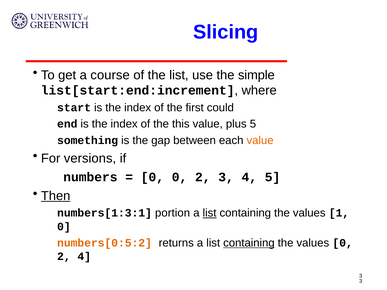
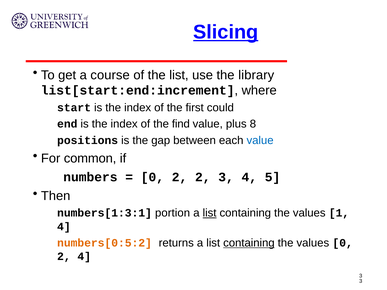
Slicing underline: none -> present (226, 32)
simple: simple -> library (256, 75)
this: this -> find (181, 124)
plus 5: 5 -> 8 (253, 124)
something: something -> positions (88, 140)
value colour: orange -> blue (260, 140)
versions: versions -> common (90, 158)
0: 0 -> 2 (180, 177)
Then underline: present -> none (56, 196)
0: 0 -> 4 (64, 227)
